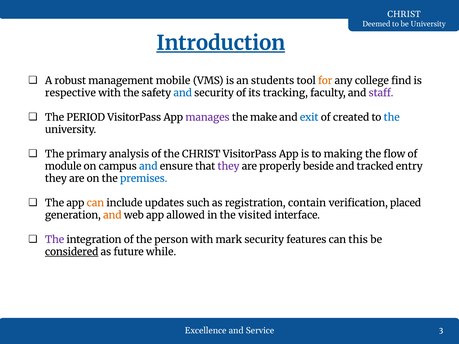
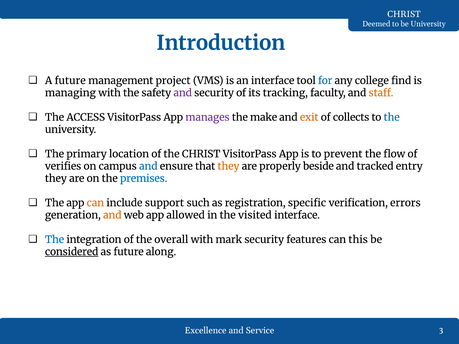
Introduction underline: present -> none (221, 43)
A robust: robust -> future (70, 81)
mobile: mobile -> project (173, 81)
an students: students -> interface (273, 81)
for colour: orange -> blue (325, 81)
respective: respective -> managing (70, 93)
and colour: blue -> purple (183, 93)
staff colour: purple -> orange (381, 93)
PERIOD: PERIOD -> ACCESS (86, 117)
exit colour: blue -> orange (309, 117)
created: created -> collects (351, 117)
analysis: analysis -> location (129, 154)
making: making -> prevent (343, 154)
module: module -> verifies (63, 166)
they colour: purple -> orange (228, 166)
updates: updates -> support (164, 203)
contain: contain -> specific (307, 203)
placed: placed -> errors (405, 203)
The colour: purple -> blue (55, 240)
person: person -> overall (171, 240)
while: while -> along (161, 252)
